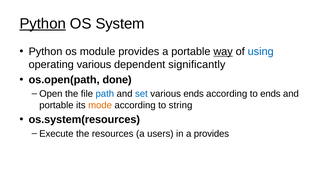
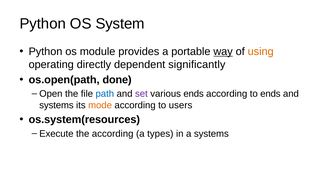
Python underline: present -> none (43, 24)
using colour: blue -> orange (261, 52)
operating various: various -> directly (94, 65)
set colour: blue -> purple (141, 94)
portable: portable -> systems (56, 105)
string: string -> users (181, 105)
the resources: resources -> according (113, 133)
users: users -> types (160, 133)
a provides: provides -> systems (211, 133)
